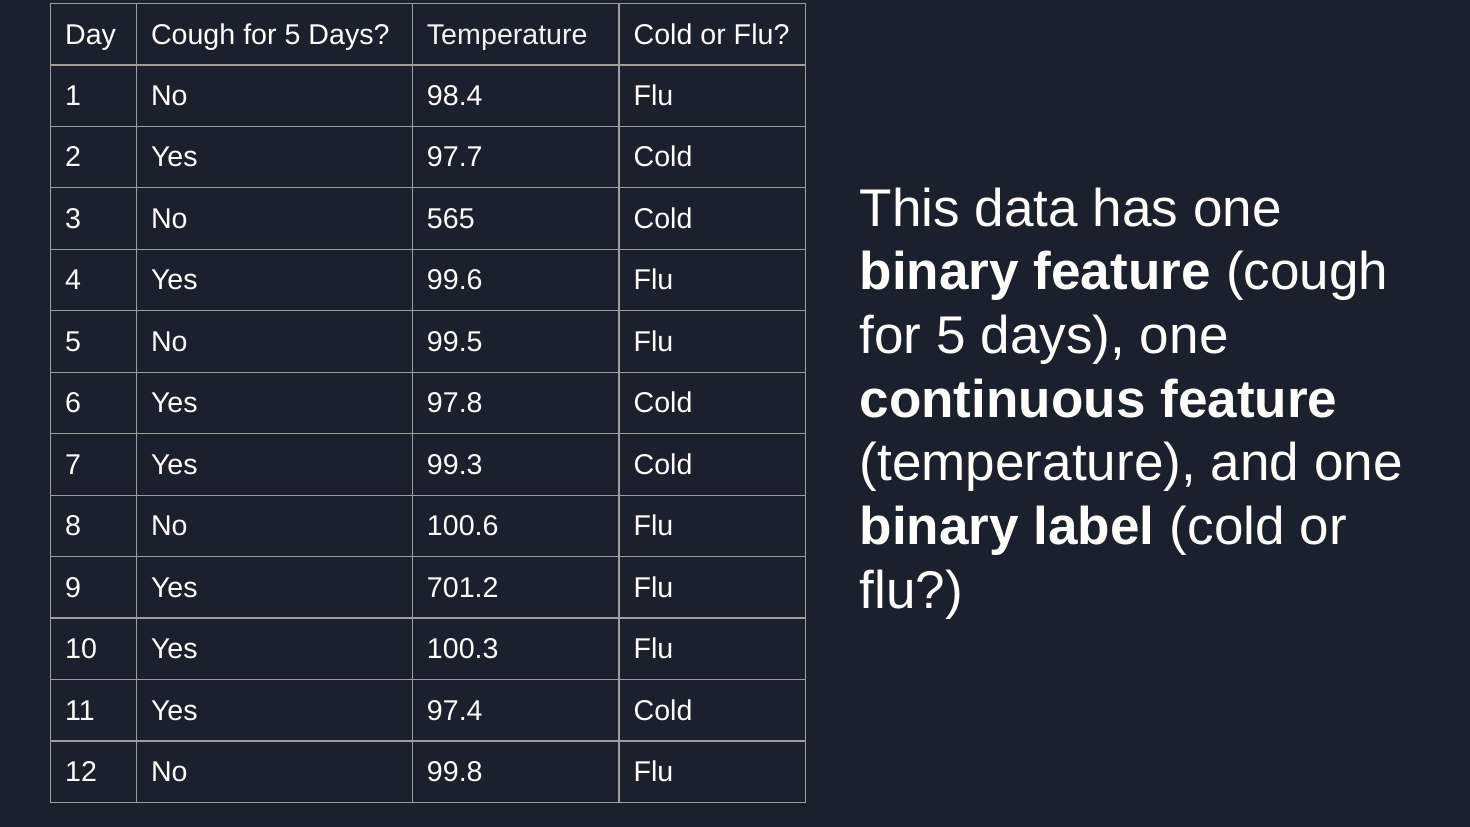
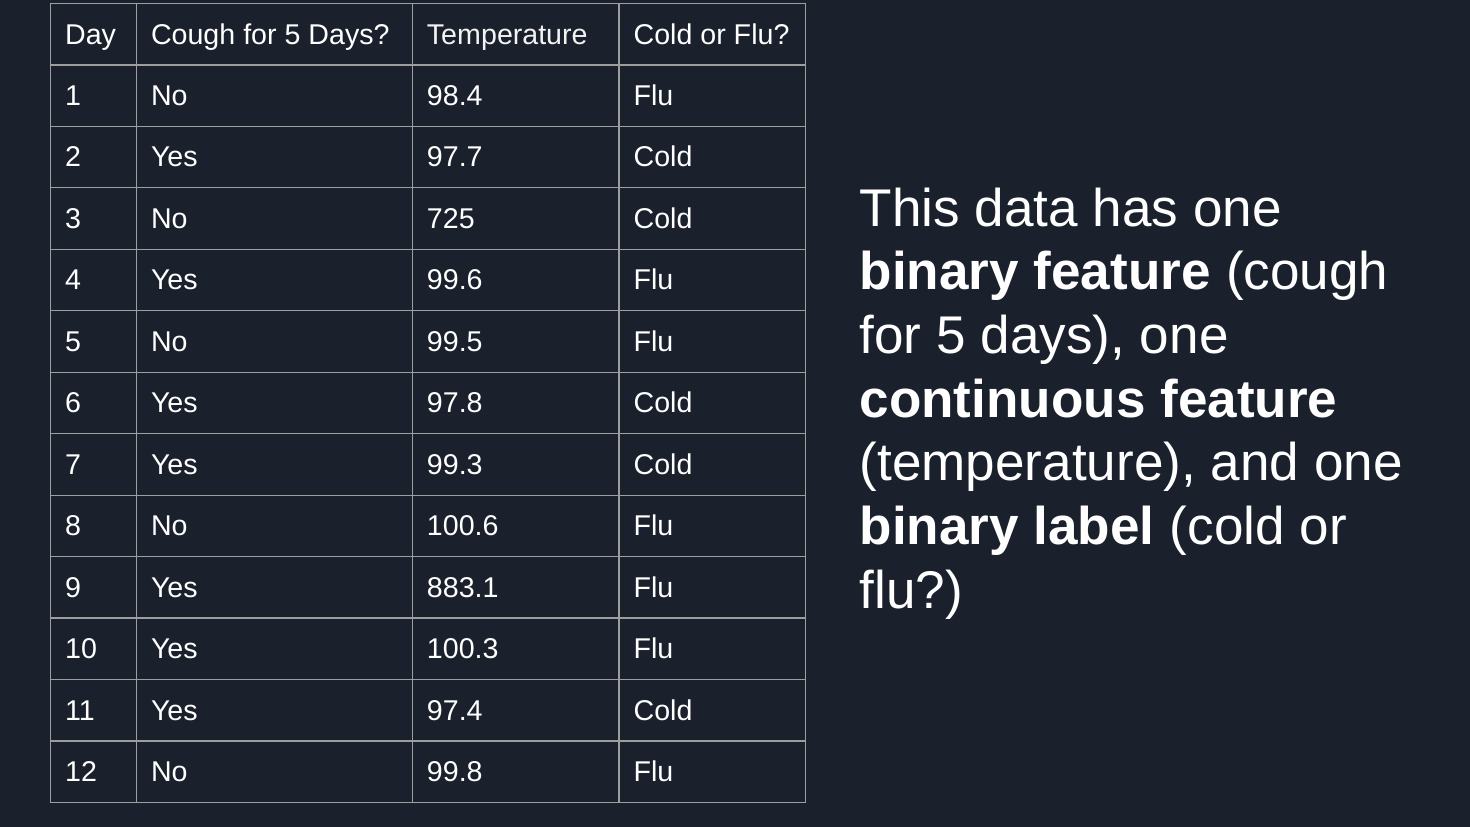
565: 565 -> 725 (451, 219)
701.2: 701.2 -> 883.1 (463, 588)
